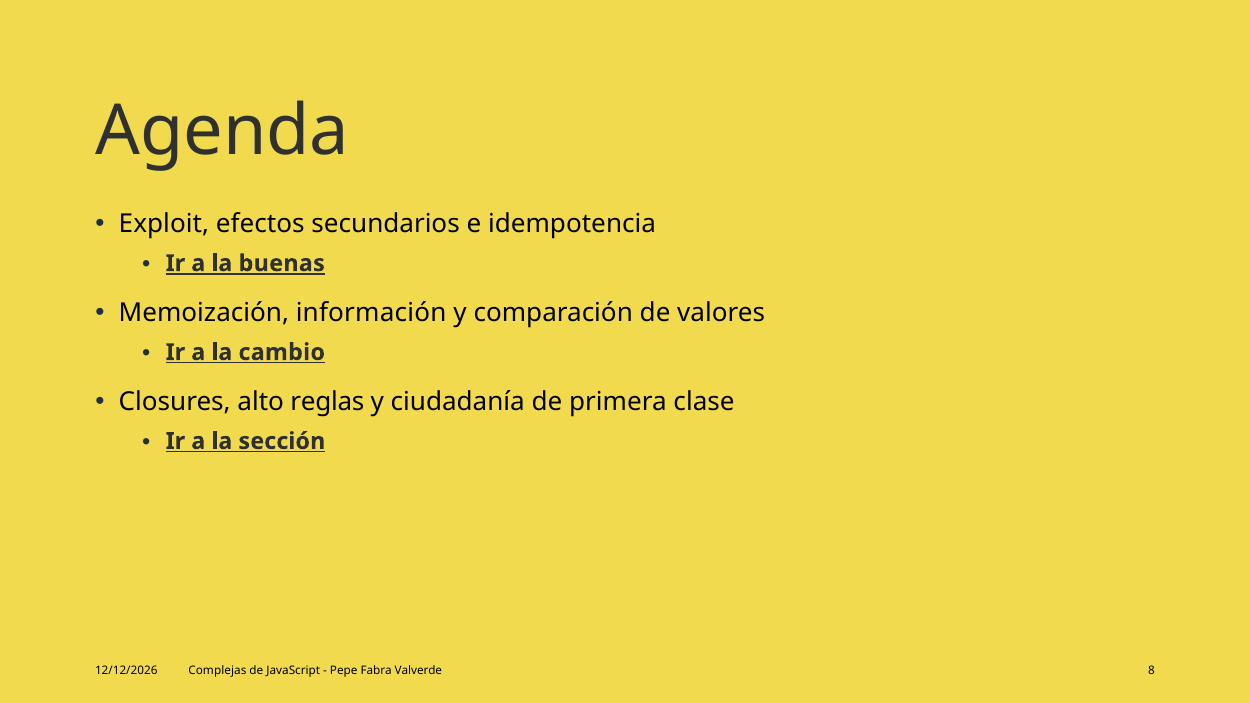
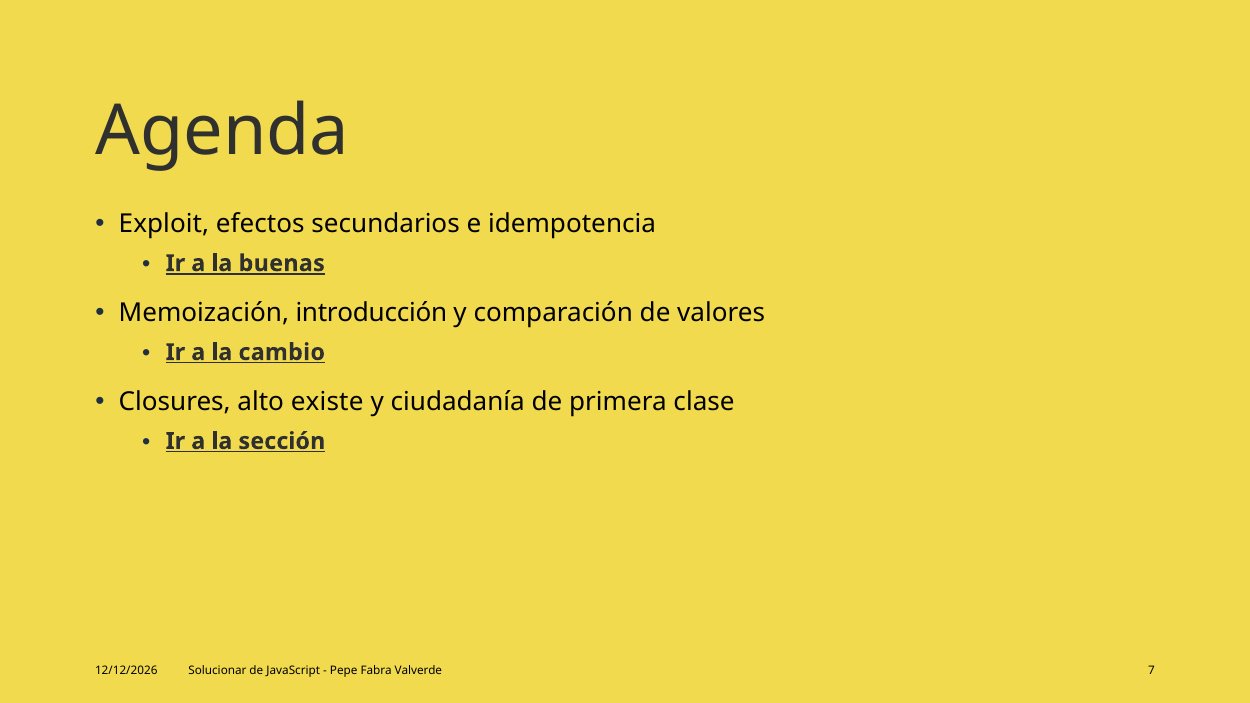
información: información -> introducción (371, 313)
reglas: reglas -> existe (327, 402)
Complejas: Complejas -> Solucionar (217, 670)
8: 8 -> 7 (1152, 670)
